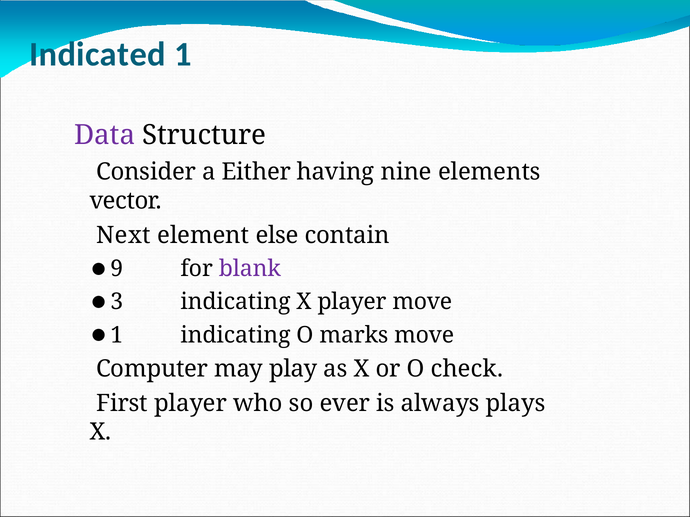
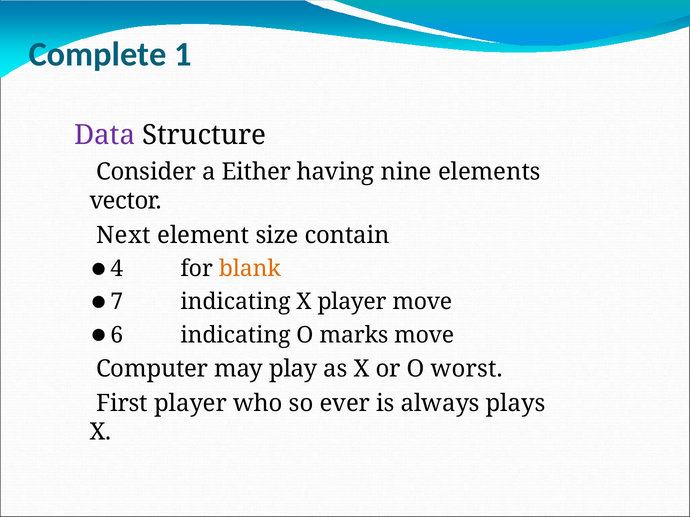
Indicated: Indicated -> Complete (98, 54)
else: else -> size (277, 235)
9: 9 -> 4 (117, 269)
blank colour: purple -> orange (250, 269)
3: 3 -> 7 (117, 302)
1: 1 -> 6 (117, 335)
check: check -> worst (467, 369)
